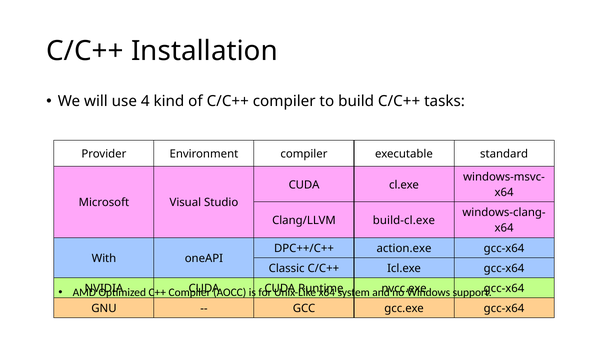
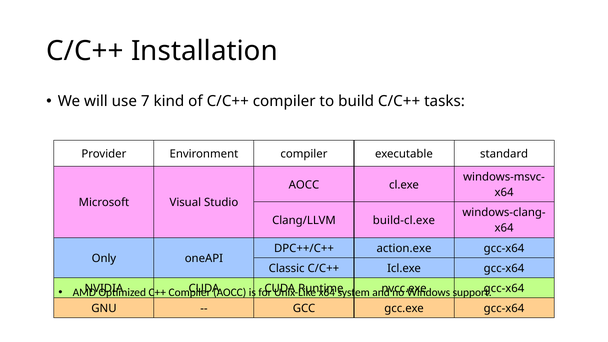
4: 4 -> 7 (145, 101)
CUDA: CUDA -> AOCC (304, 185)
With: With -> Only (104, 258)
